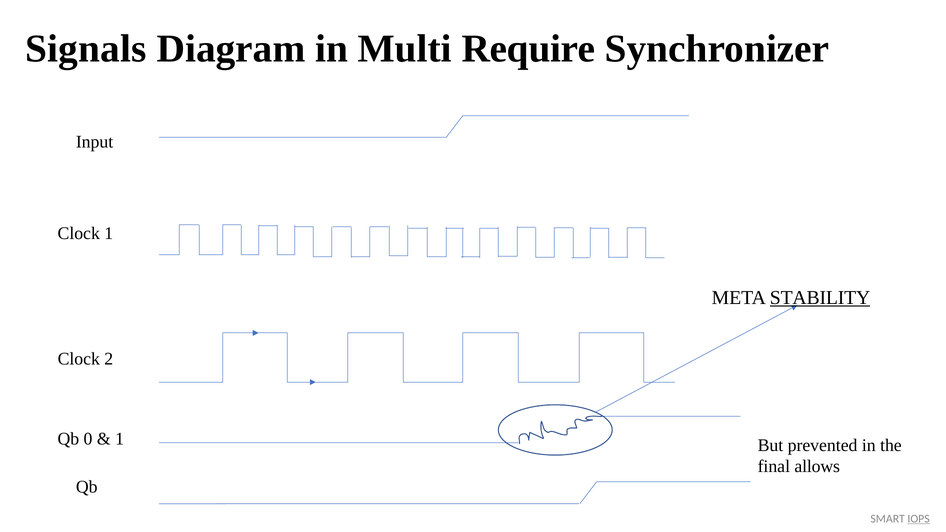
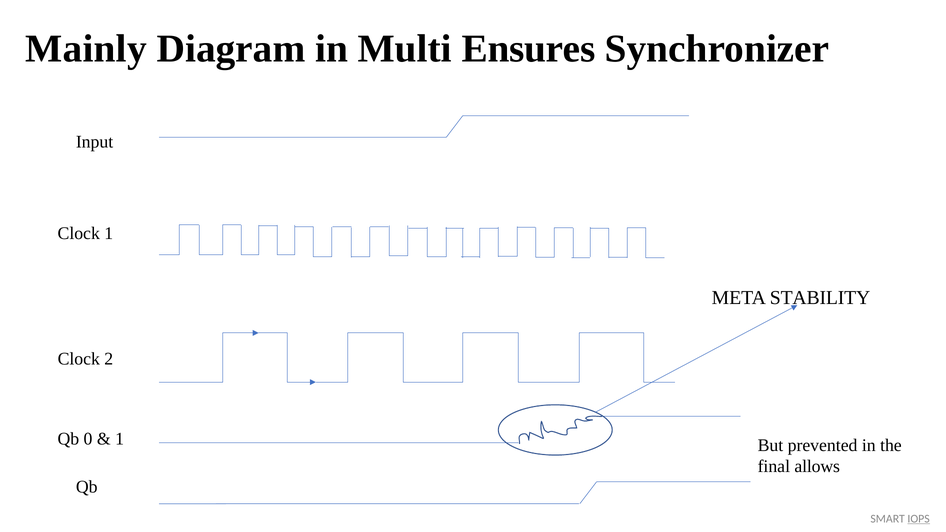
Signals: Signals -> Mainly (86, 49)
Require: Require -> Ensures (529, 49)
STABILITY underline: present -> none (820, 298)
